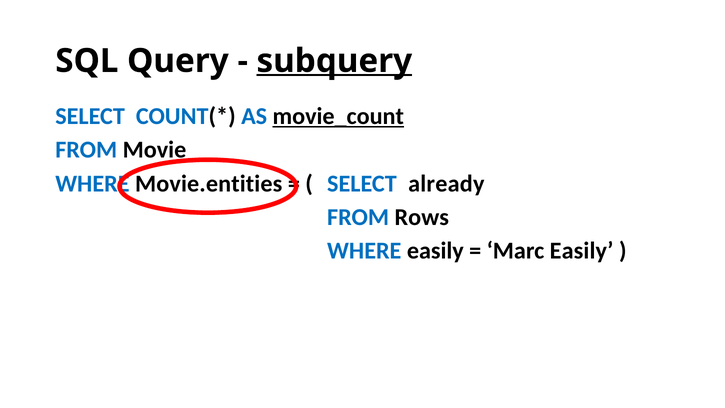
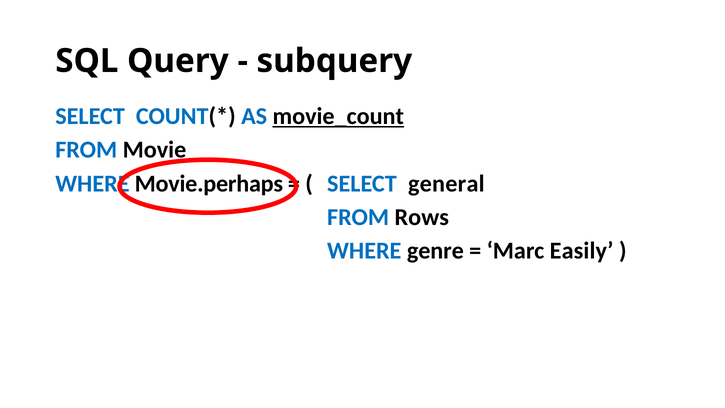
subquery underline: present -> none (334, 61)
Movie.entities: Movie.entities -> Movie.perhaps (209, 183)
already: already -> general (446, 183)
WHERE easily: easily -> genre (435, 251)
